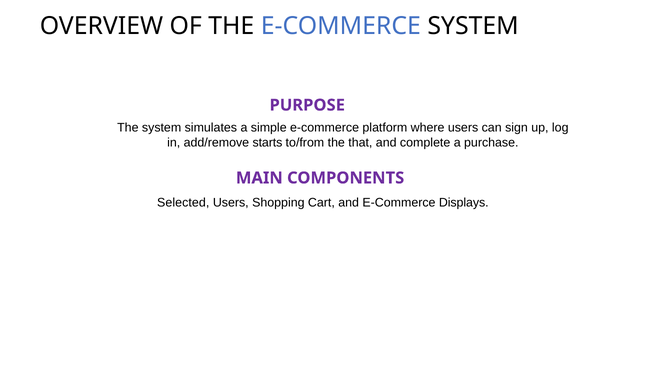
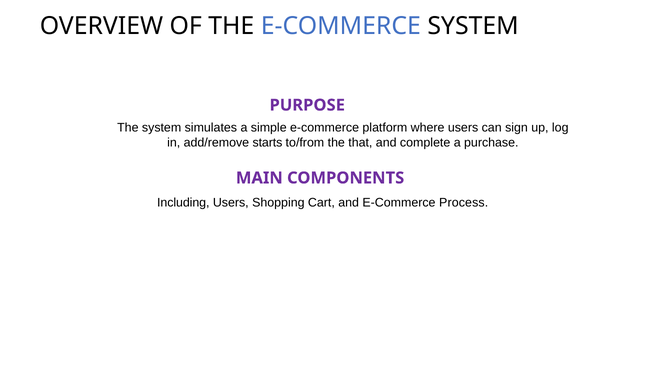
Selected: Selected -> Including (183, 202)
Displays: Displays -> Process (464, 202)
